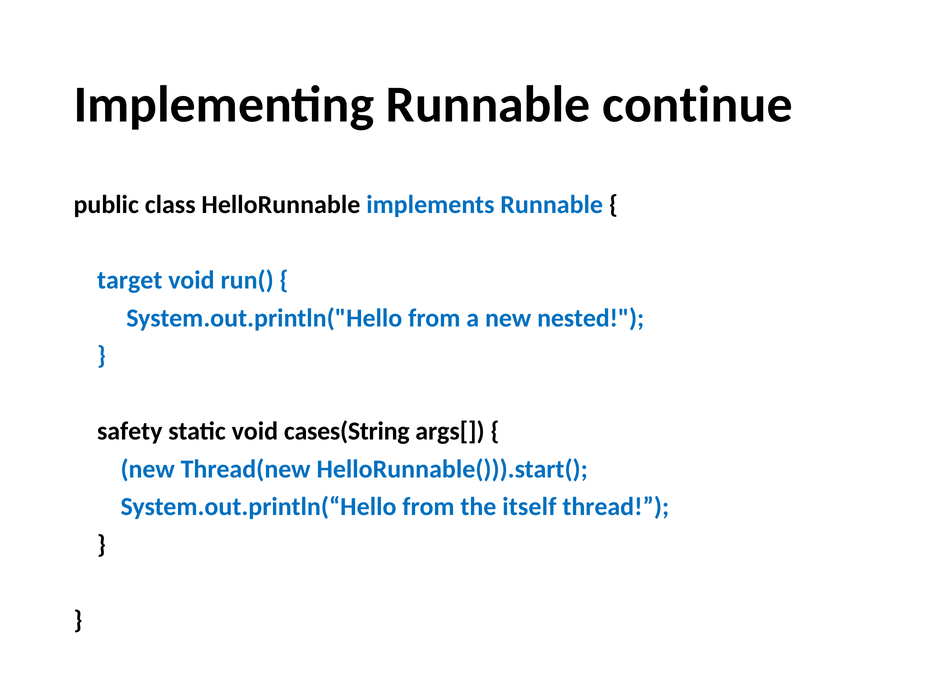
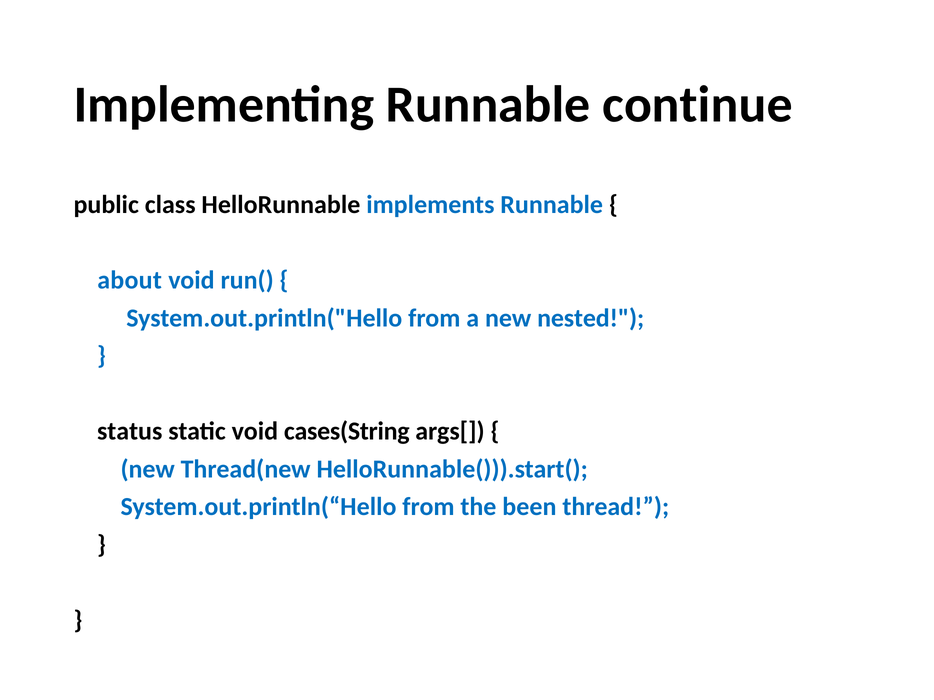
target: target -> about (130, 281)
safety: safety -> status (130, 432)
itself: itself -> been (529, 507)
